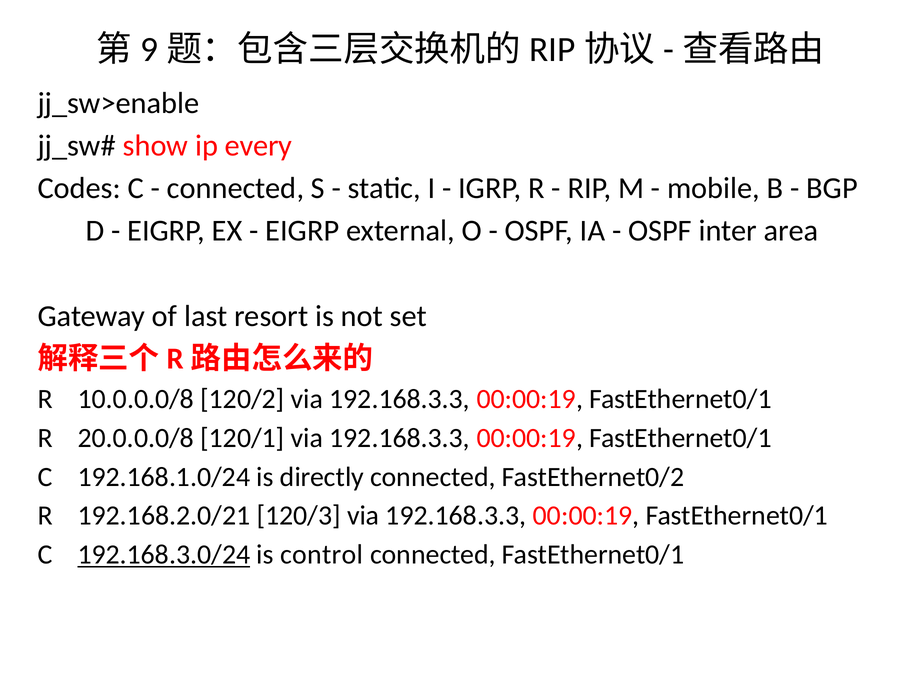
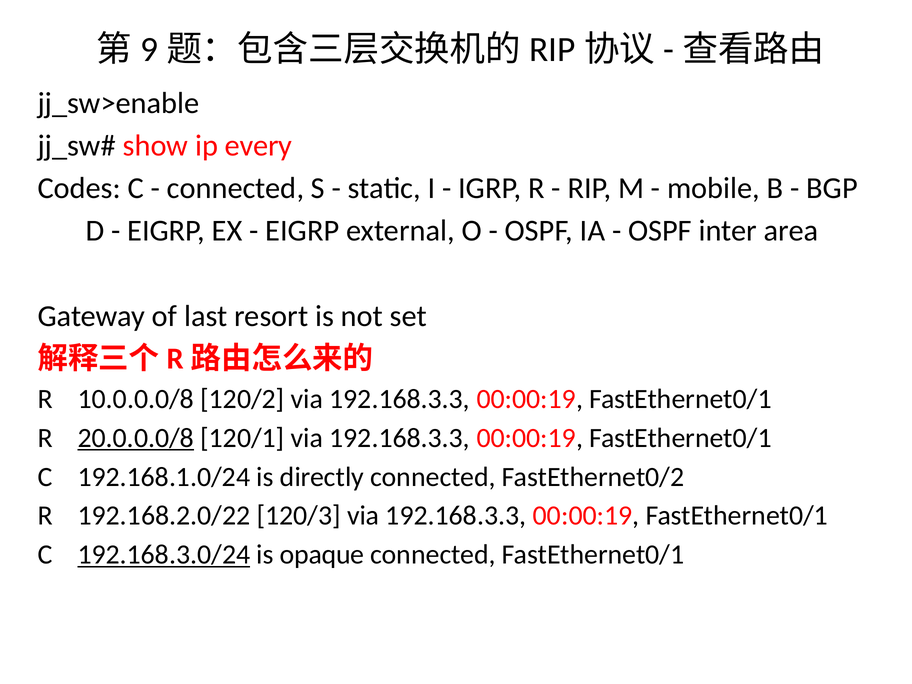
20.0.0.0/8 underline: none -> present (136, 438)
192.168.2.0/21: 192.168.2.0/21 -> 192.168.2.0/22 (164, 516)
control: control -> opaque (322, 555)
